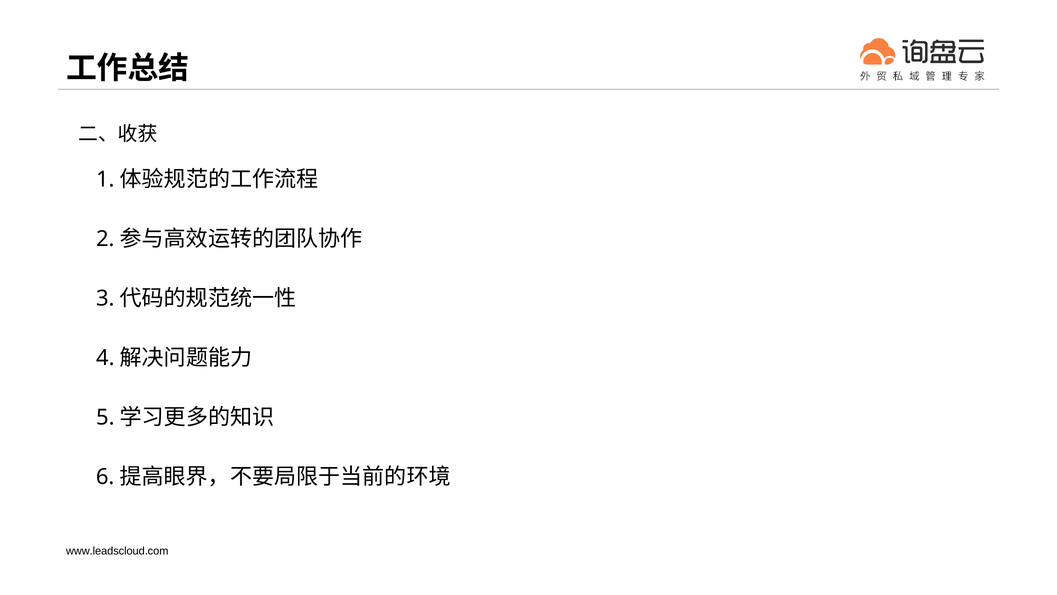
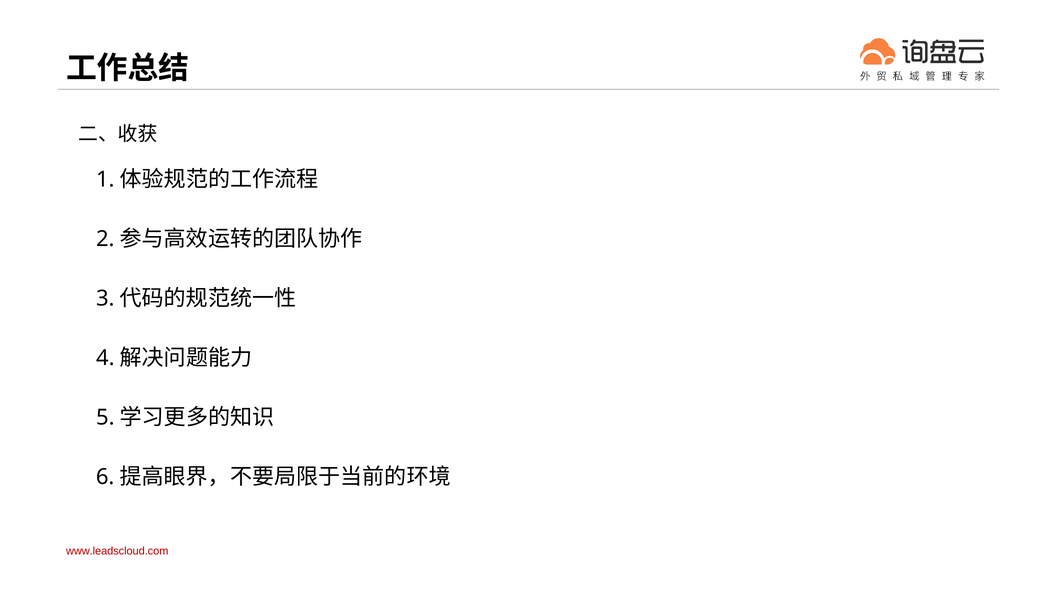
www.leadscloud.com colour: black -> red (117, 551)
